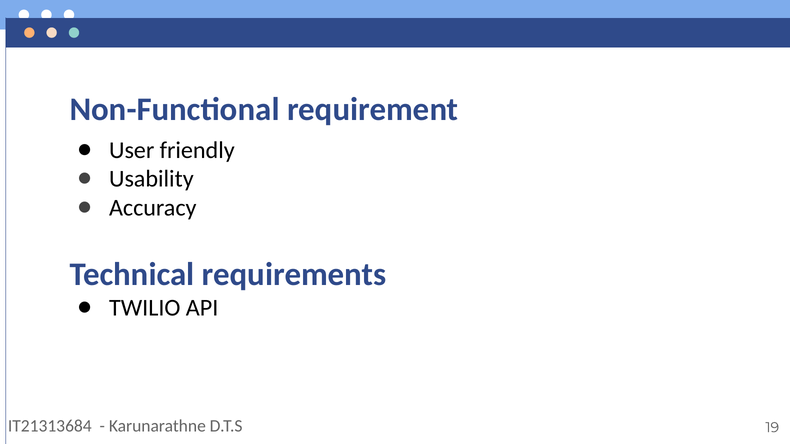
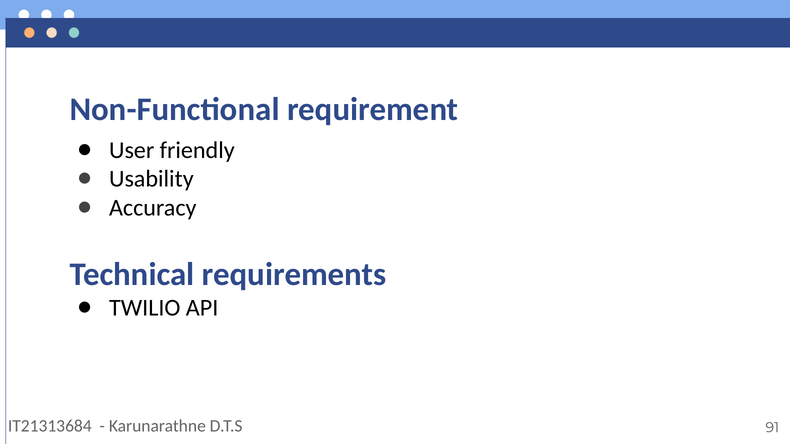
19: 19 -> 91 (772, 428)
